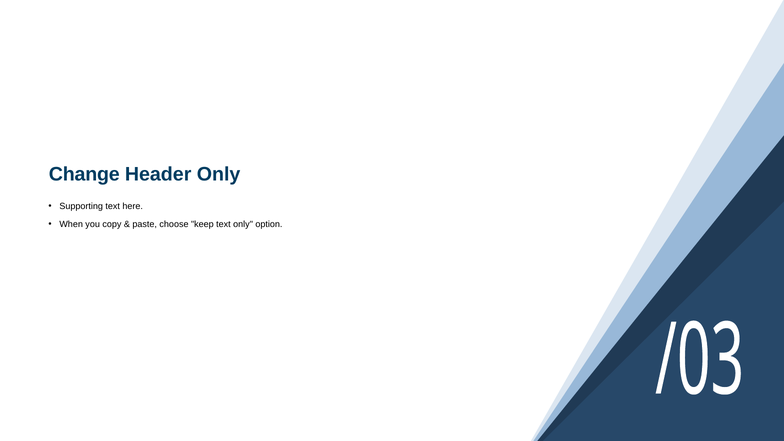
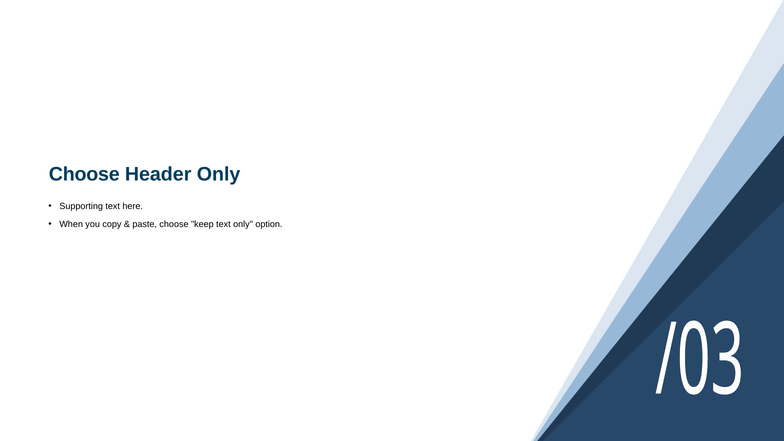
Change: Change -> Choose (84, 174)
